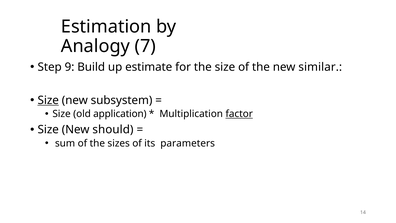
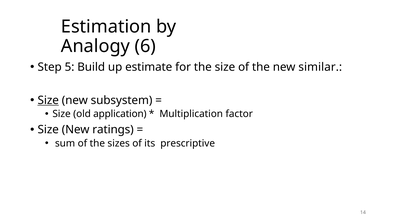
7: 7 -> 6 (145, 46)
9: 9 -> 5 (70, 67)
factor underline: present -> none (239, 114)
should: should -> ratings (113, 130)
parameters: parameters -> prescriptive (188, 143)
